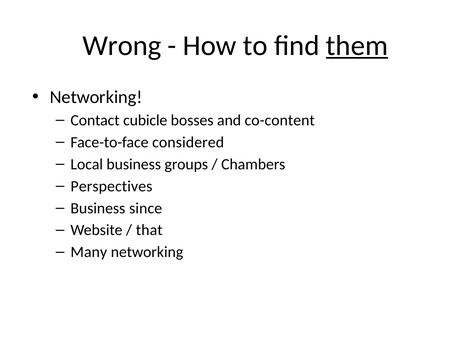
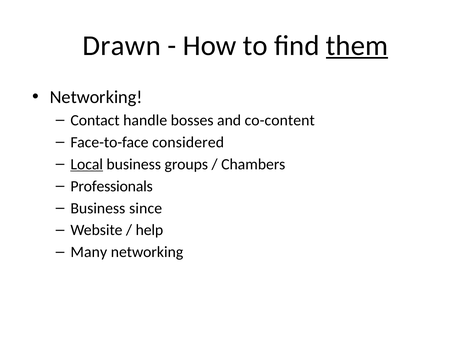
Wrong: Wrong -> Drawn (122, 46)
cubicle: cubicle -> handle (145, 120)
Local underline: none -> present (87, 164)
Perspectives: Perspectives -> Professionals (112, 186)
that: that -> help (149, 230)
